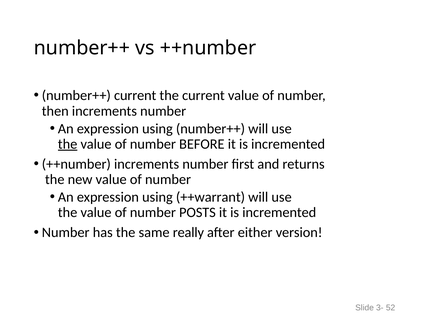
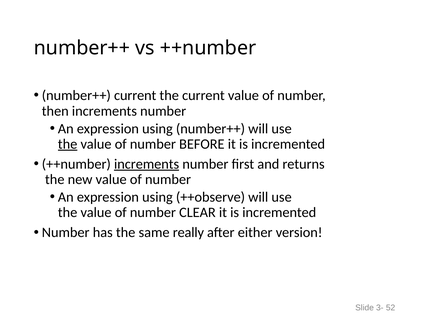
increments underline: none -> present (147, 164)
++warrant: ++warrant -> ++observe (211, 197)
POSTS: POSTS -> CLEAR (197, 212)
